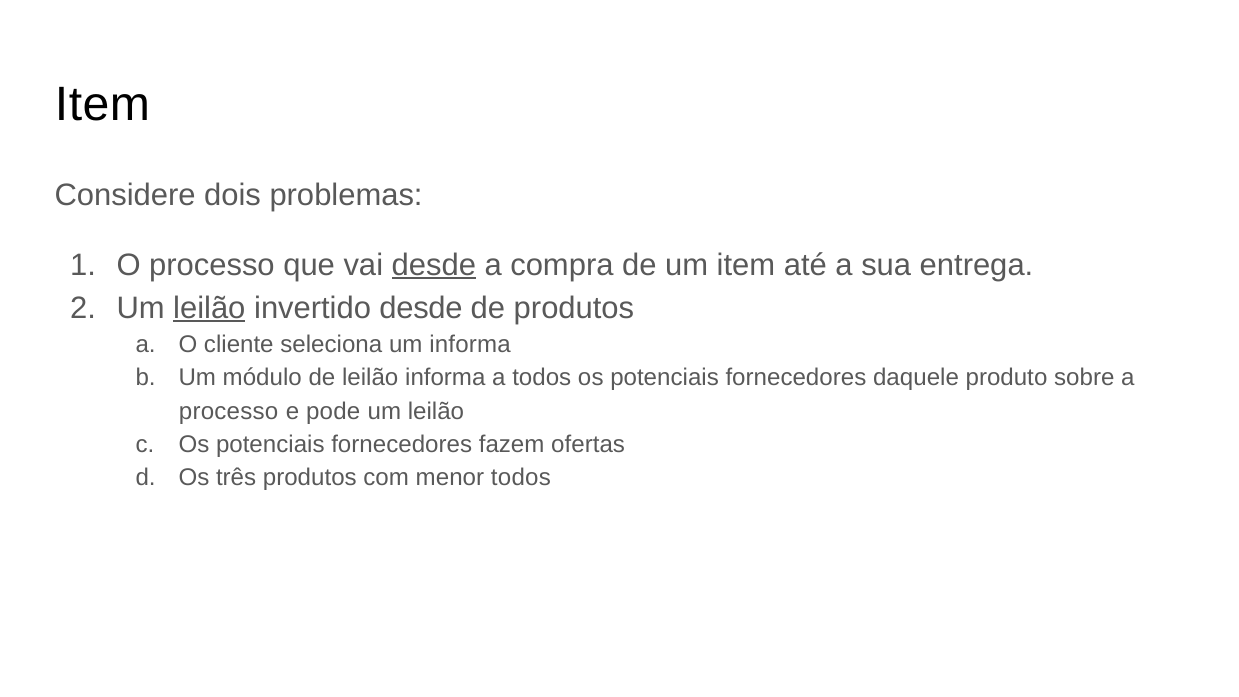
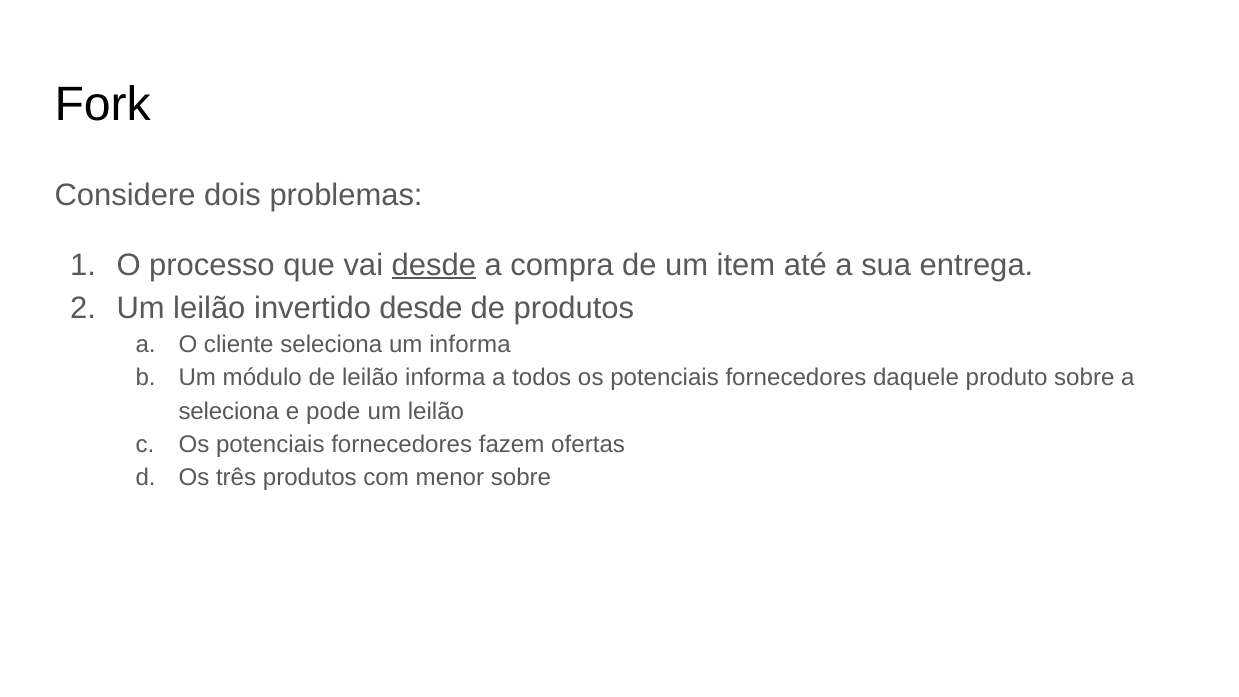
Item: Item -> Fork (103, 105)
leilão underline: present -> none (209, 308)
processo: processo -> seleciona (229, 411)
menor todos: todos -> sobre (521, 478)
